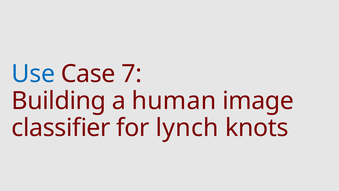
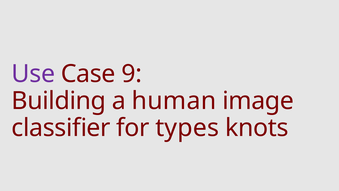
Use colour: blue -> purple (33, 74)
7: 7 -> 9 (132, 74)
lynch: lynch -> types (187, 128)
